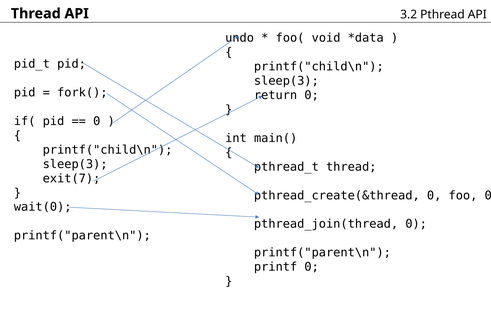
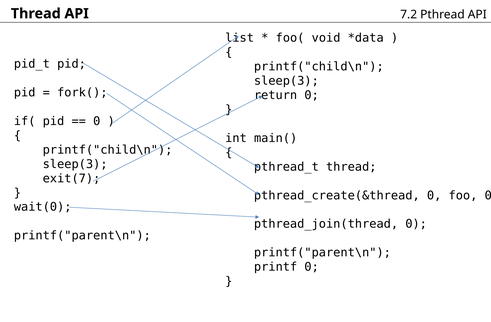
3.2: 3.2 -> 7.2 (409, 14)
undo: undo -> list (240, 38)
